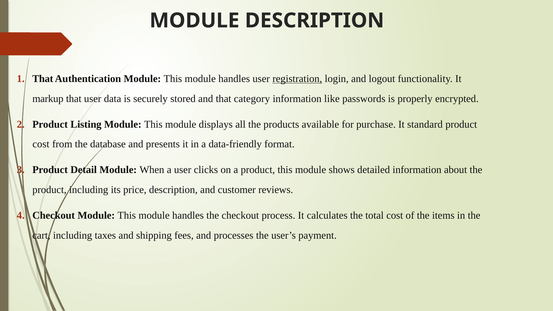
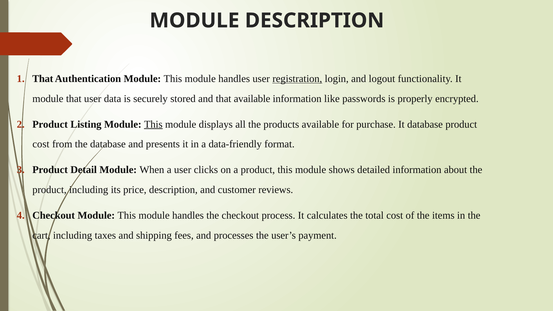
markup: markup -> module (48, 99)
that category: category -> available (252, 99)
This underline: none -> present (153, 124)
It standard: standard -> database (425, 124)
